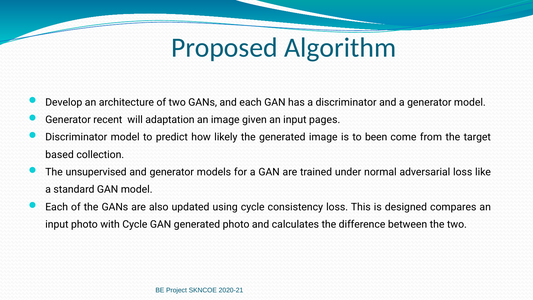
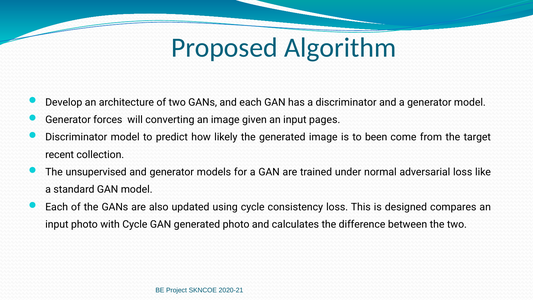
recent: recent -> forces (108, 120)
adaptation: adaptation -> converting (170, 120)
based: based -> recent (60, 155)
